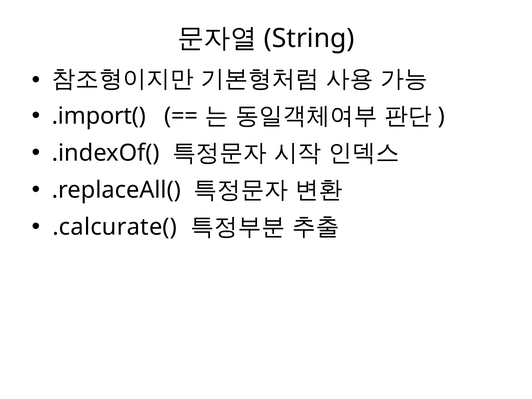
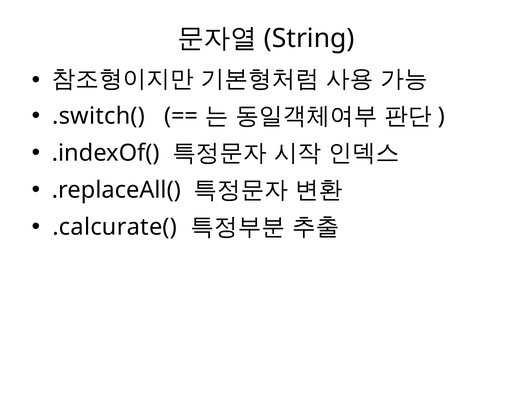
.import(: .import( -> .switch( (99, 116)
